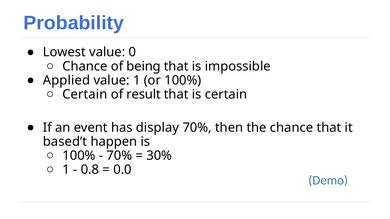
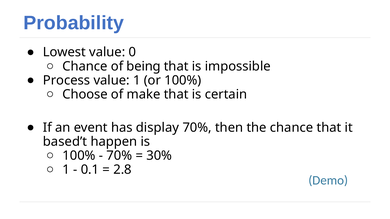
Applied: Applied -> Process (67, 80)
Certain: Certain -> Choose (85, 94)
result: result -> make (144, 94)
0.8: 0.8 -> 0.1 (90, 170)
0.0: 0.0 -> 2.8 (123, 170)
